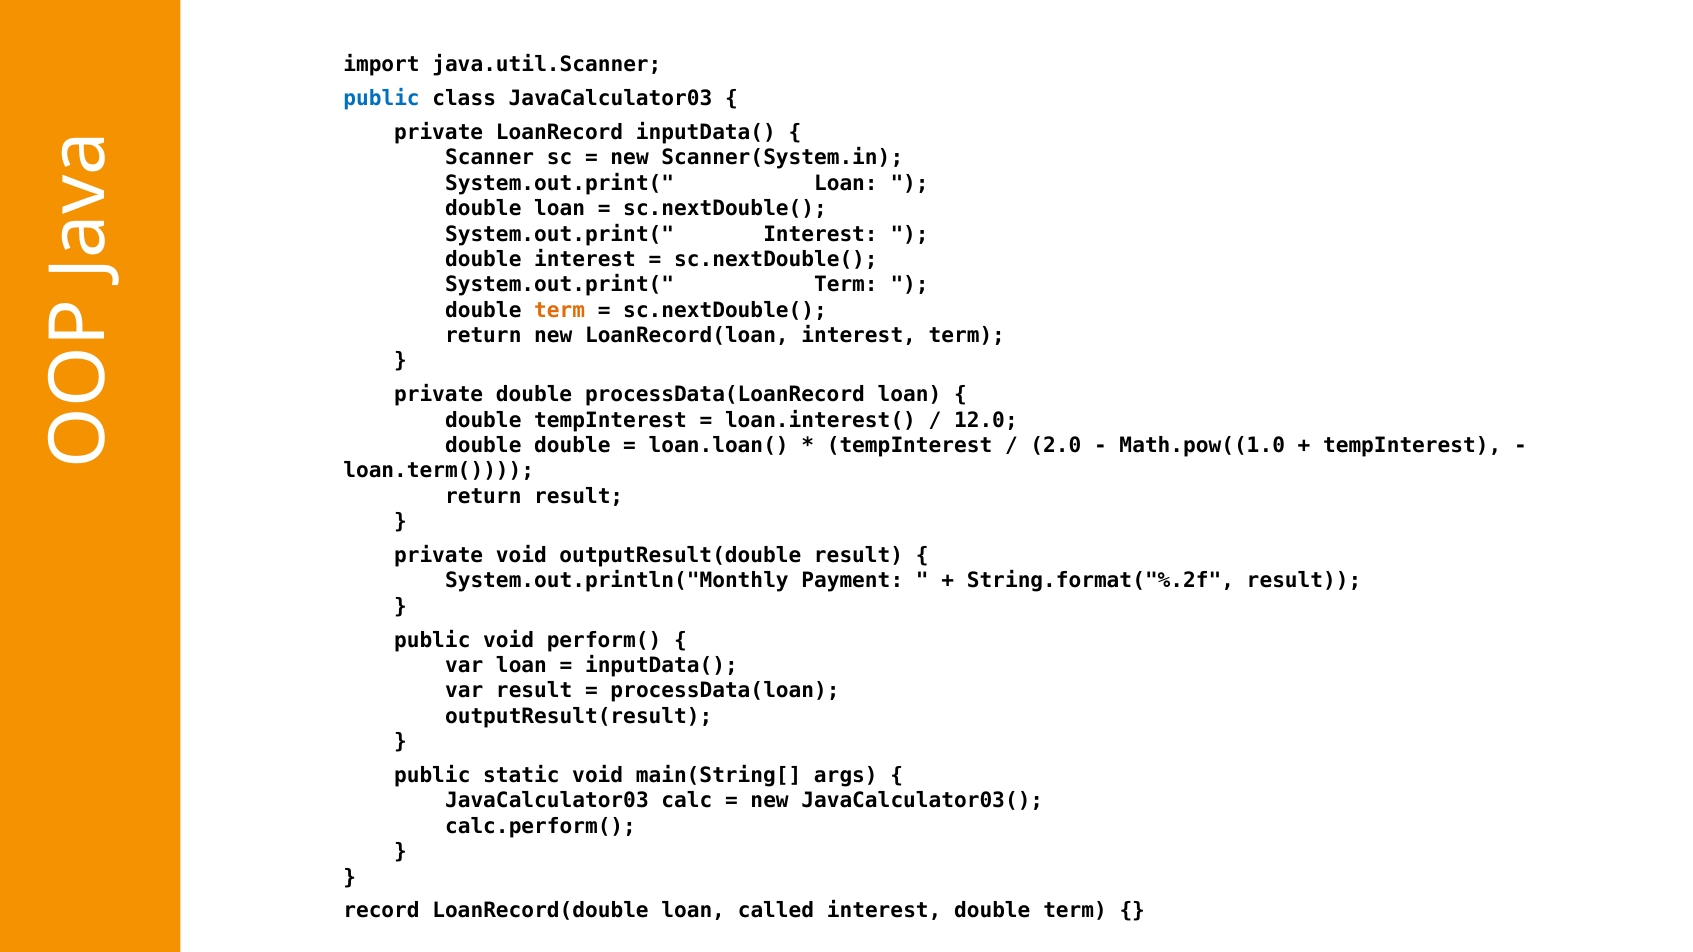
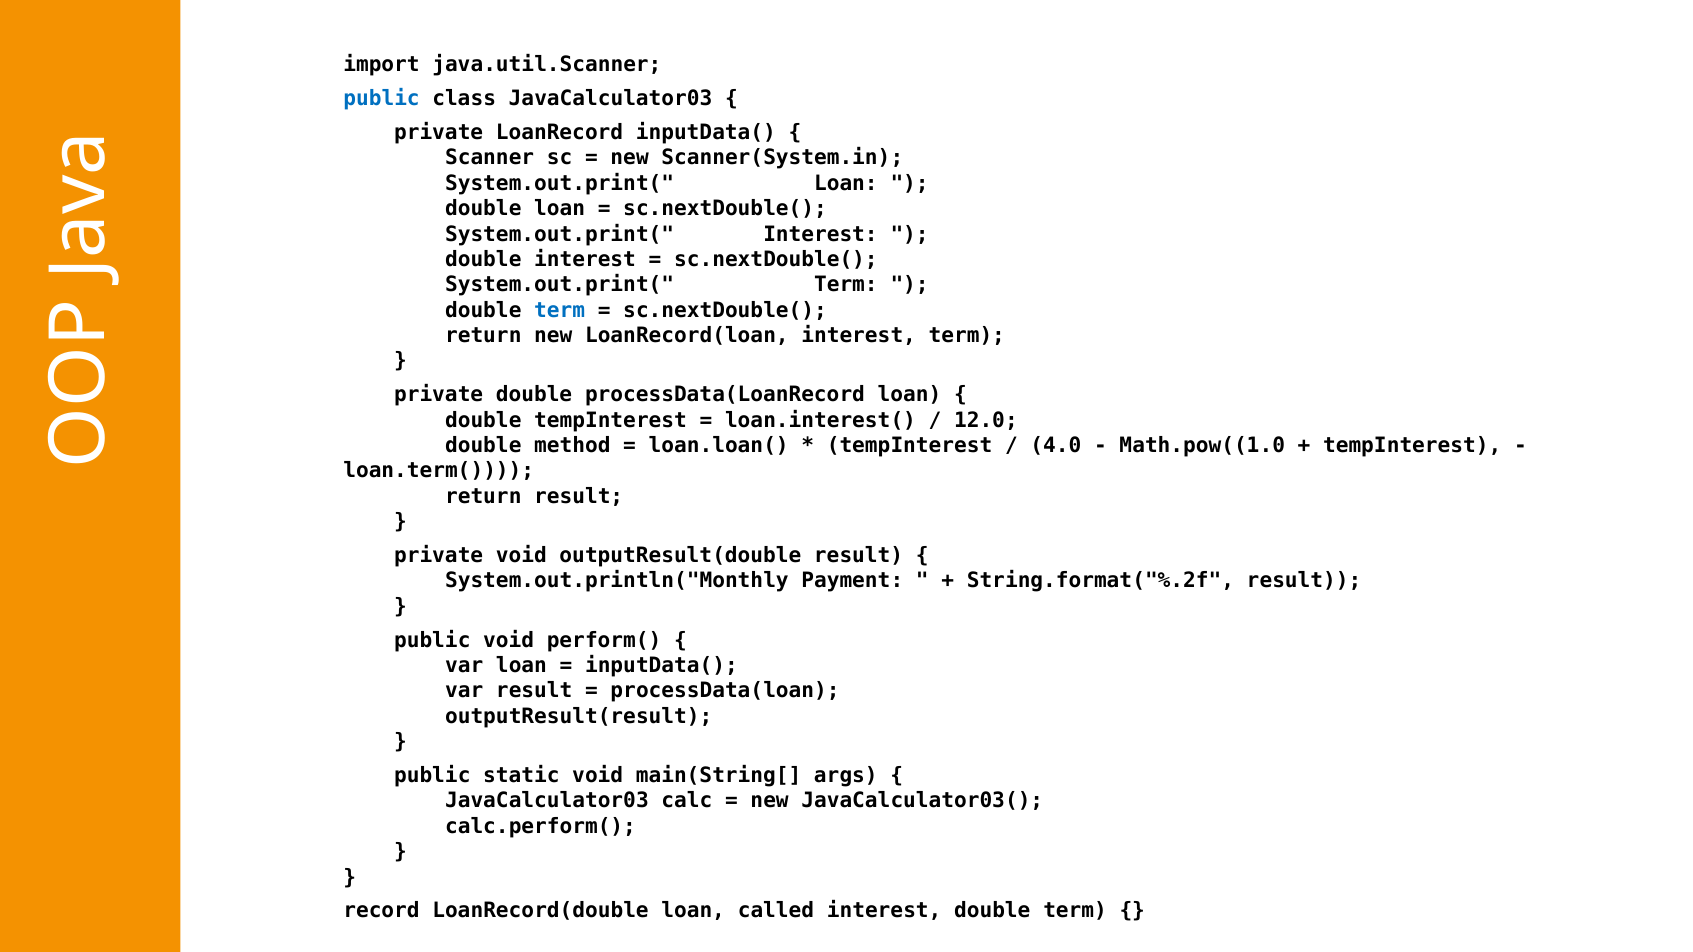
term colour: orange -> blue (560, 310)
double double: double -> method (572, 446)
2.0: 2.0 -> 4.0 (1056, 446)
